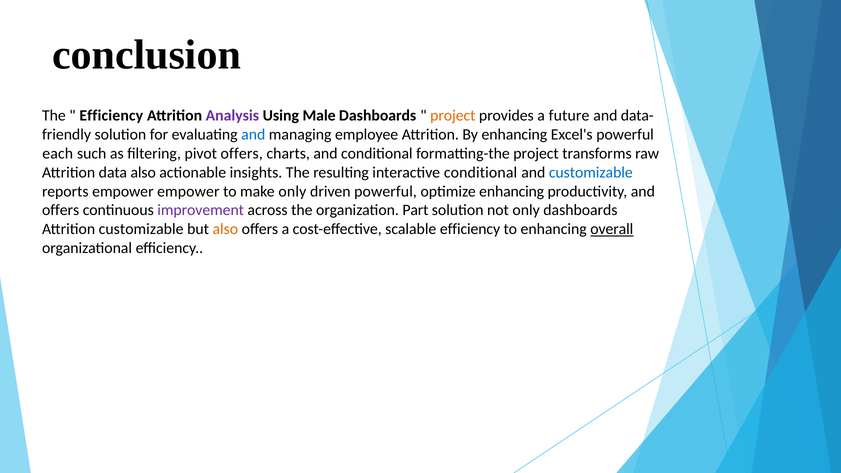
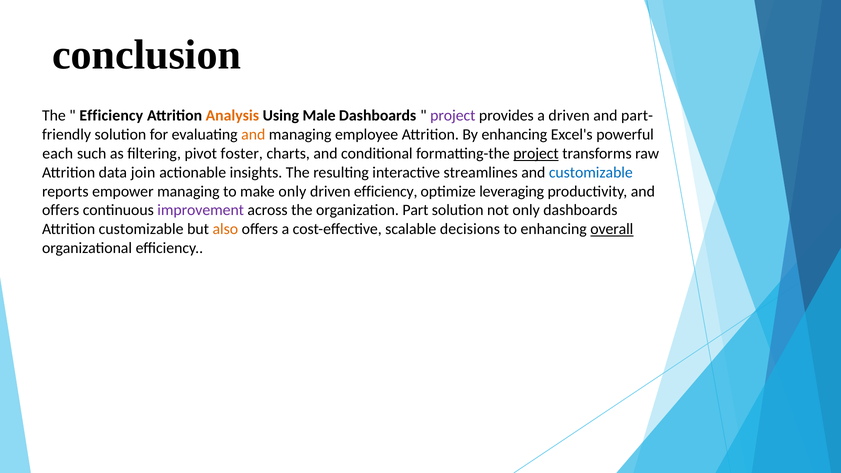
Analysis colour: purple -> orange (232, 116)
project colour: orange -> purple (453, 116)
a future: future -> driven (569, 116)
data-: data- -> part- (637, 116)
and colour: blue -> orange (253, 135)
pivot offers: offers -> foster (242, 154)
project underline: none -> present (536, 154)
data also: also -> join (143, 172)
interactive conditional: conditional -> streamlines (481, 172)
empower empower: empower -> managing (188, 191)
driven powerful: powerful -> efficiency (386, 191)
optimize enhancing: enhancing -> leveraging (512, 191)
scalable efficiency: efficiency -> decisions (470, 229)
